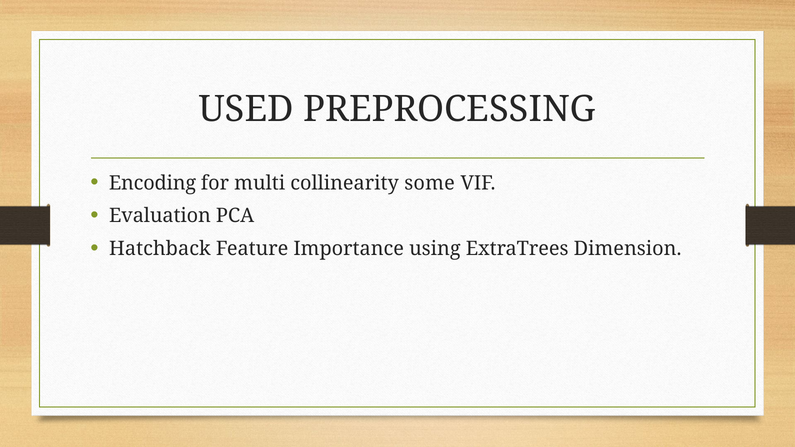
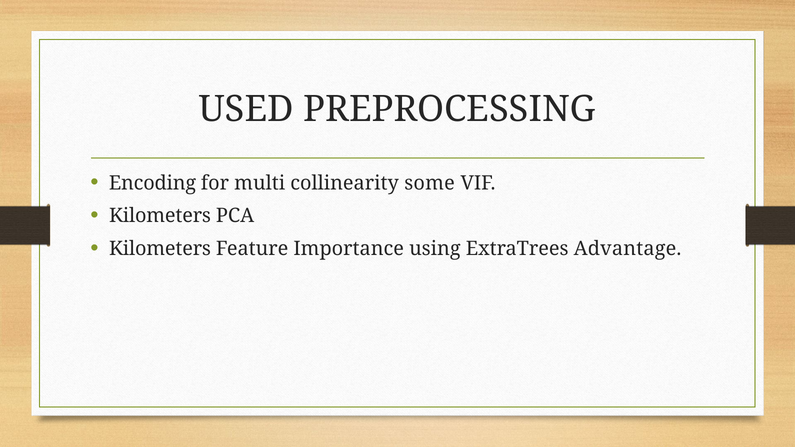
Evaluation: Evaluation -> Kilometers (160, 216)
Hatchback: Hatchback -> Kilometers (160, 249)
Dimension: Dimension -> Advantage (628, 249)
